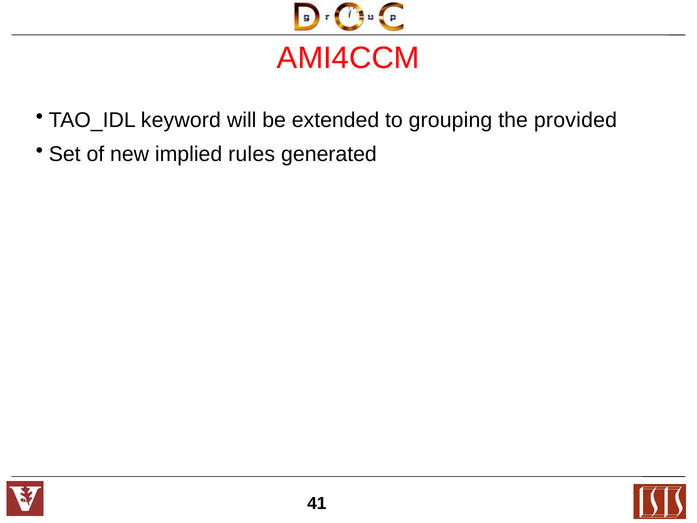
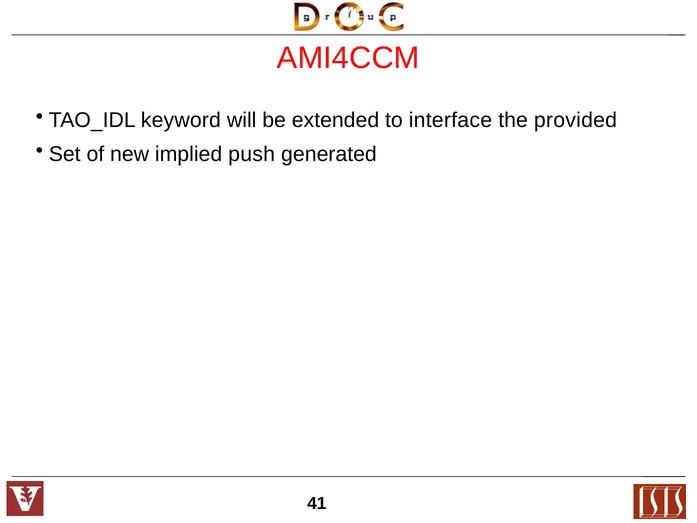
grouping: grouping -> interface (450, 120)
rules: rules -> push (252, 154)
